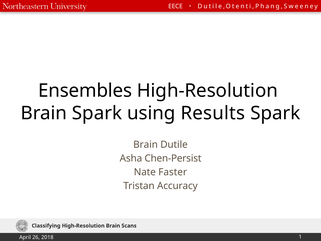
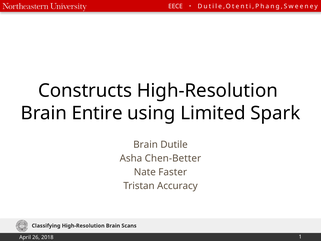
Ensembles: Ensembles -> Constructs (85, 91)
Brain Spark: Spark -> Entire (97, 113)
Results: Results -> Limited (213, 113)
Chen-Persist: Chen-Persist -> Chen-Better (173, 158)
